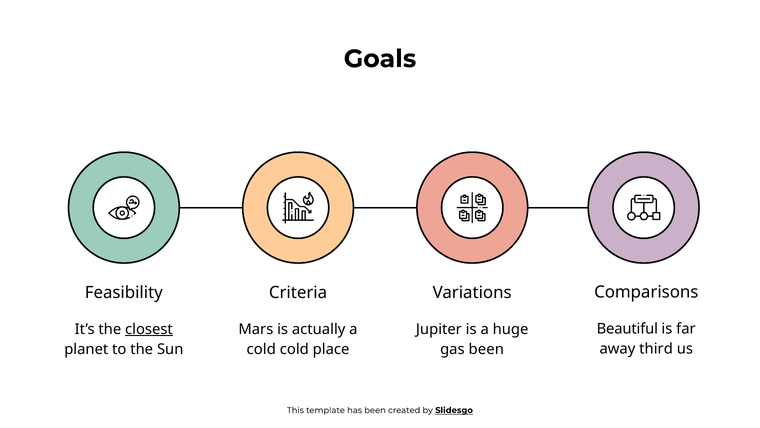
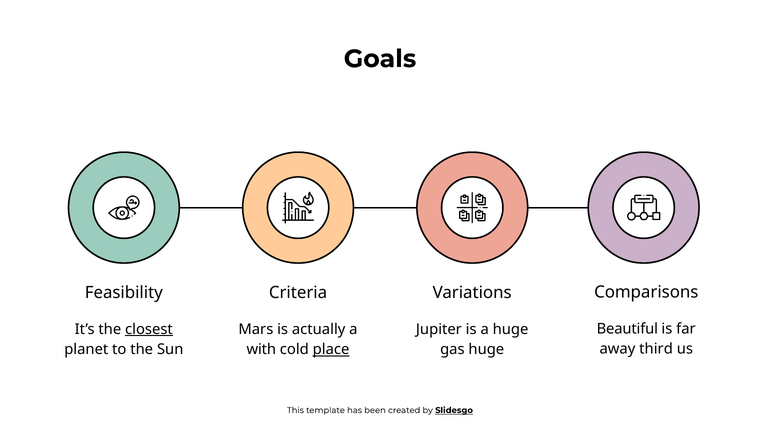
cold: cold -> with (261, 349)
place underline: none -> present (331, 349)
gas been: been -> huge (486, 349)
